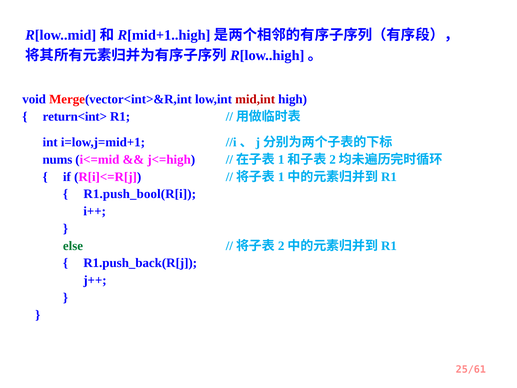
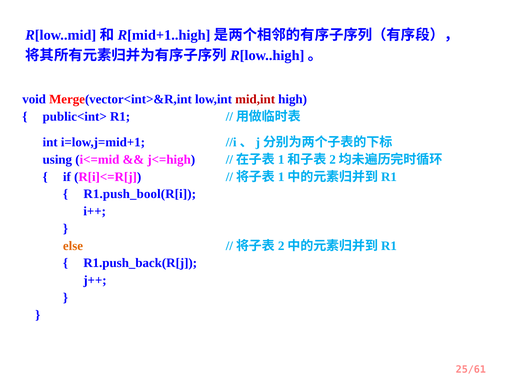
return<int>: return<int> -> public<int> (75, 116)
nums: nums -> using (57, 159)
else colour: green -> orange (73, 246)
